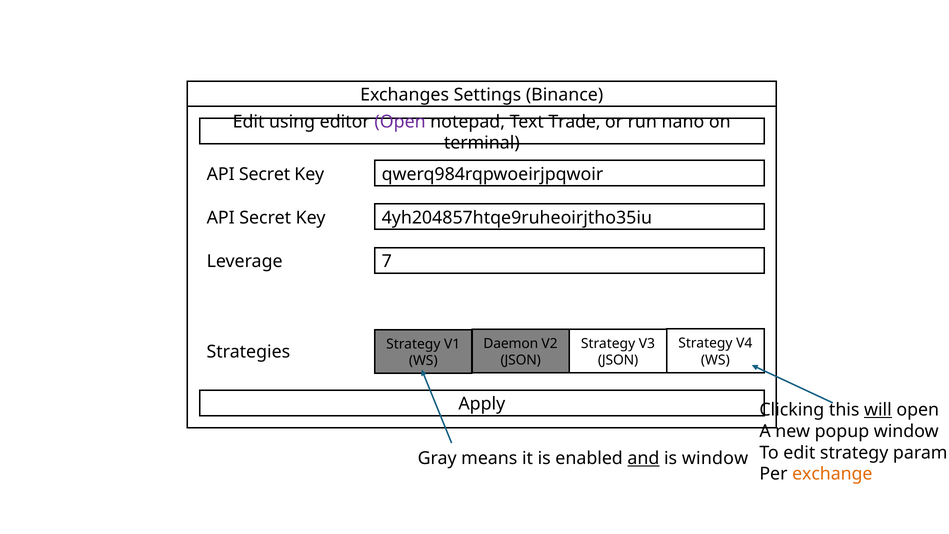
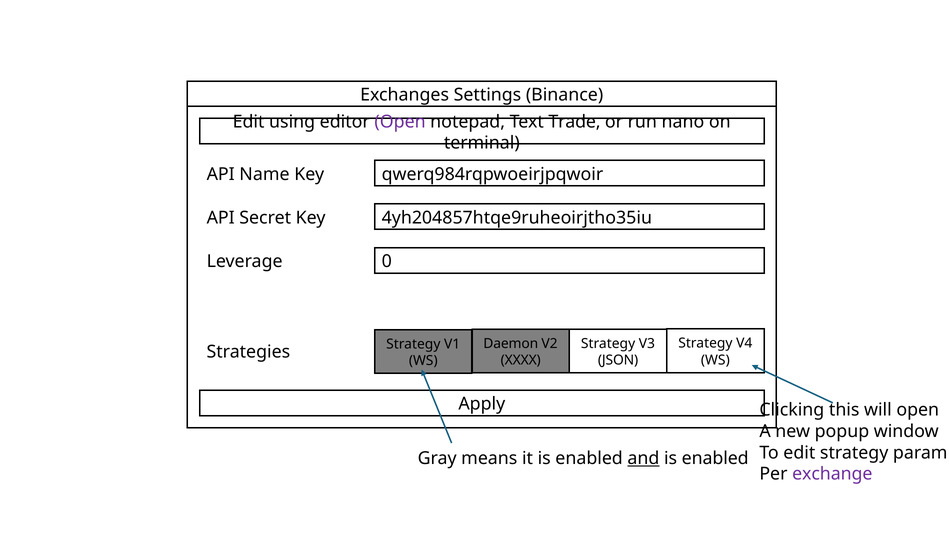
Secret: Secret -> Name (264, 174)
7: 7 -> 0 (387, 261)
JSON: JSON -> XXXX (521, 360)
will underline: present -> none (878, 410)
window: window -> enabled (715, 458)
exchange colour: orange -> purple (832, 474)
